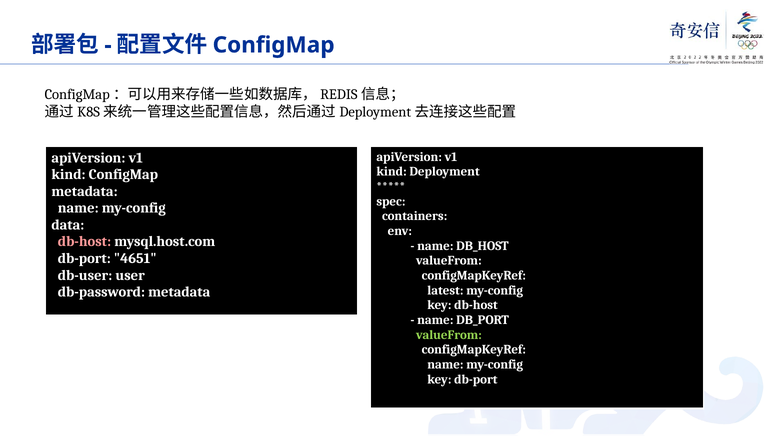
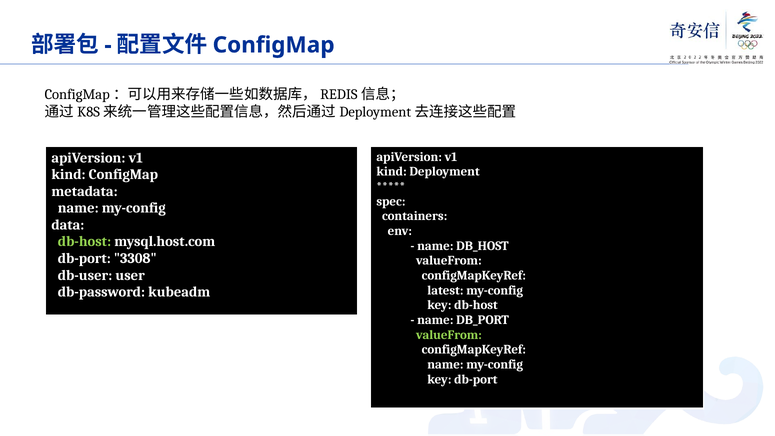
db-host colour: pink -> light green (84, 242)
4651: 4651 -> 3308 (135, 258)
db-password metadata: metadata -> kubeadm (179, 292)
